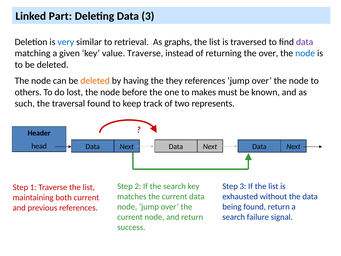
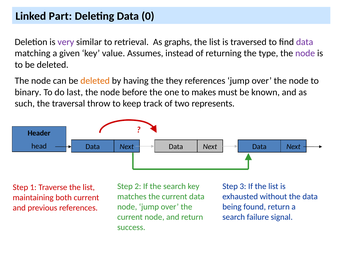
Data 3: 3 -> 0 (148, 16)
very colour: blue -> purple (66, 42)
value Traverse: Traverse -> Assumes (145, 53)
the over: over -> type (268, 53)
node colour: blue -> purple (305, 53)
others: others -> binary (28, 92)
lost: lost -> last (75, 92)
traversal found: found -> throw (99, 103)
